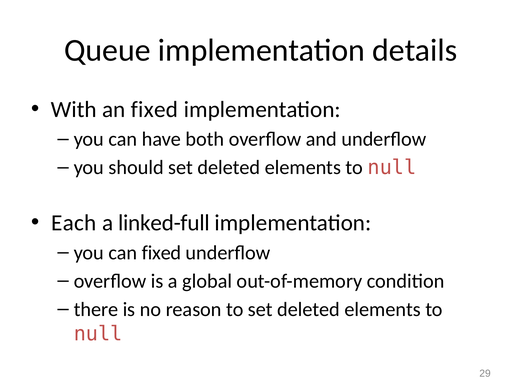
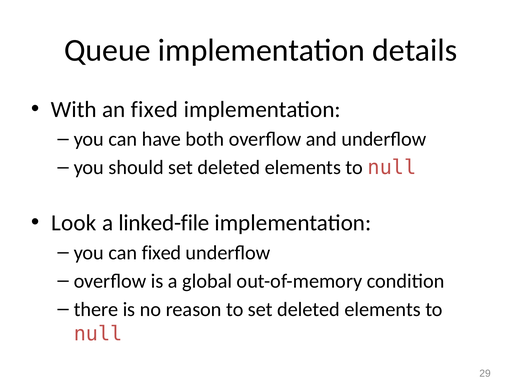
Each: Each -> Look (74, 223)
linked-full: linked-full -> linked-file (164, 223)
